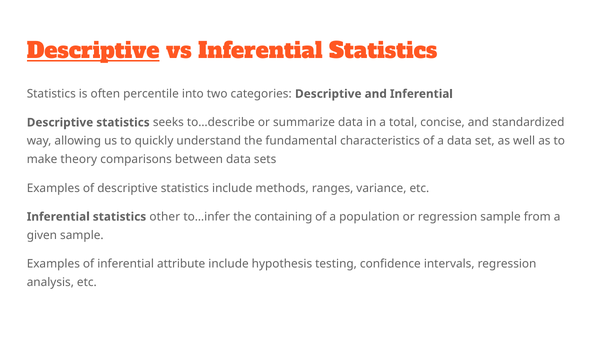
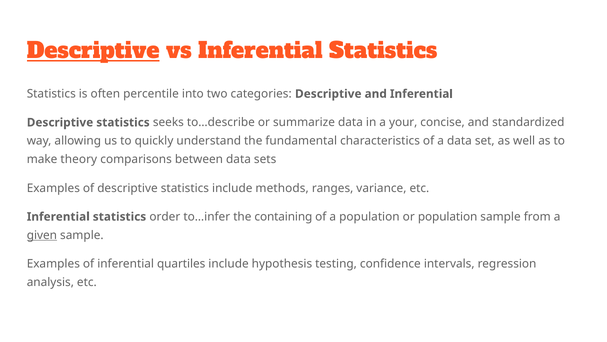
total: total -> your (403, 122)
other: other -> order (165, 216)
or regression: regression -> population (448, 216)
given underline: none -> present (42, 235)
attribute: attribute -> quartiles (181, 263)
